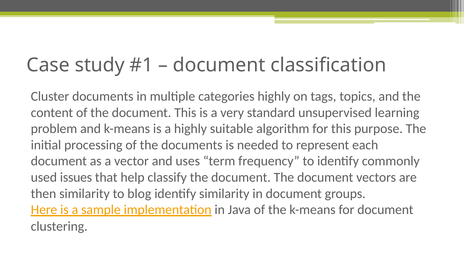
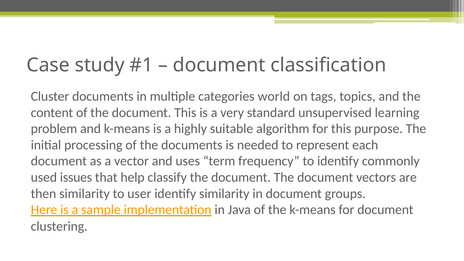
categories highly: highly -> world (274, 96)
blog: blog -> user (139, 194)
